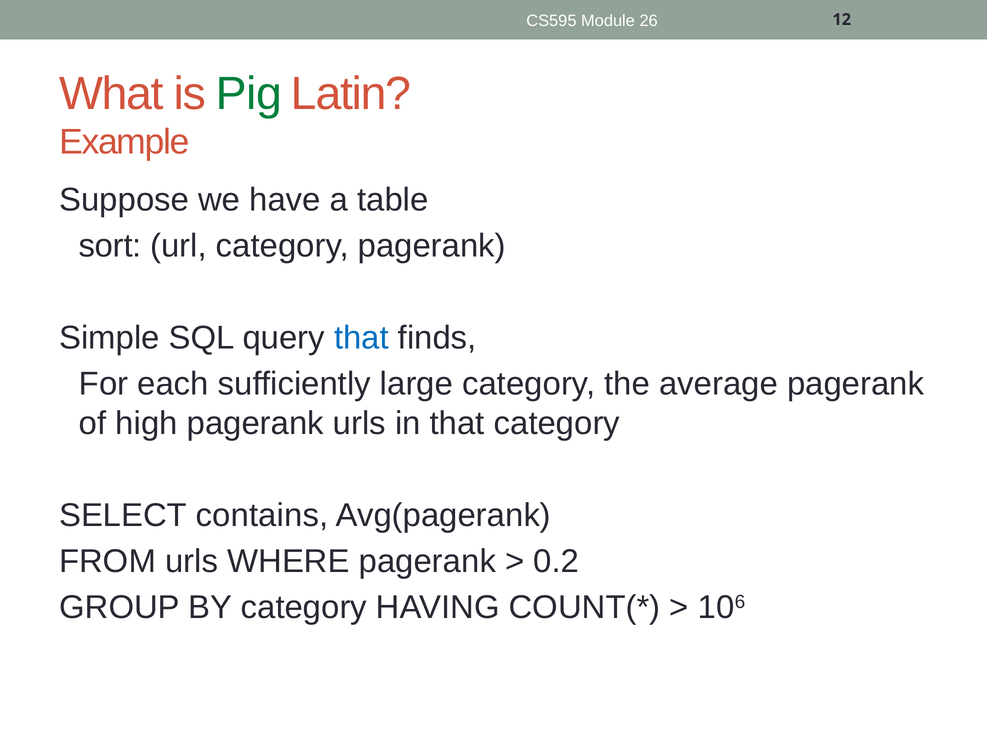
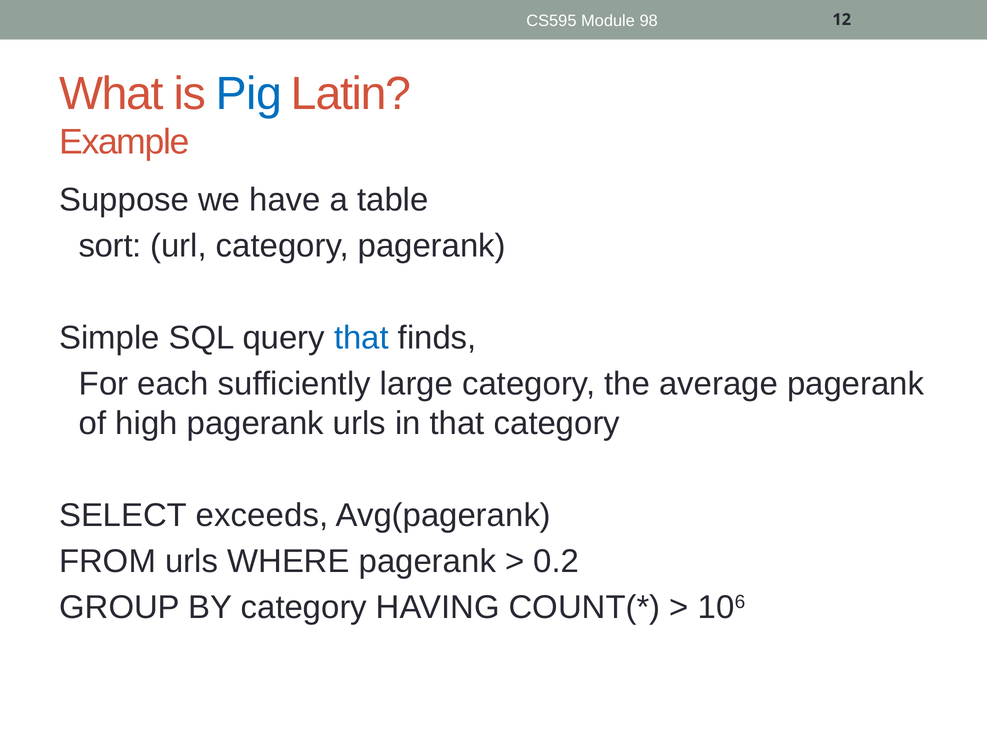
26: 26 -> 98 (649, 21)
Pig colour: green -> blue (249, 94)
contains: contains -> exceeds (262, 515)
